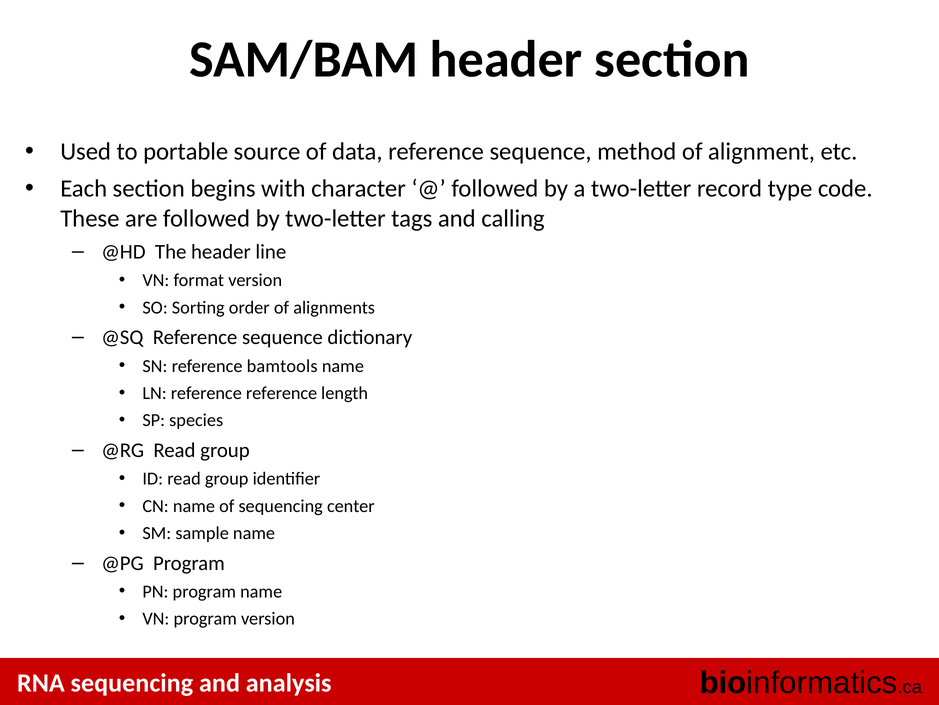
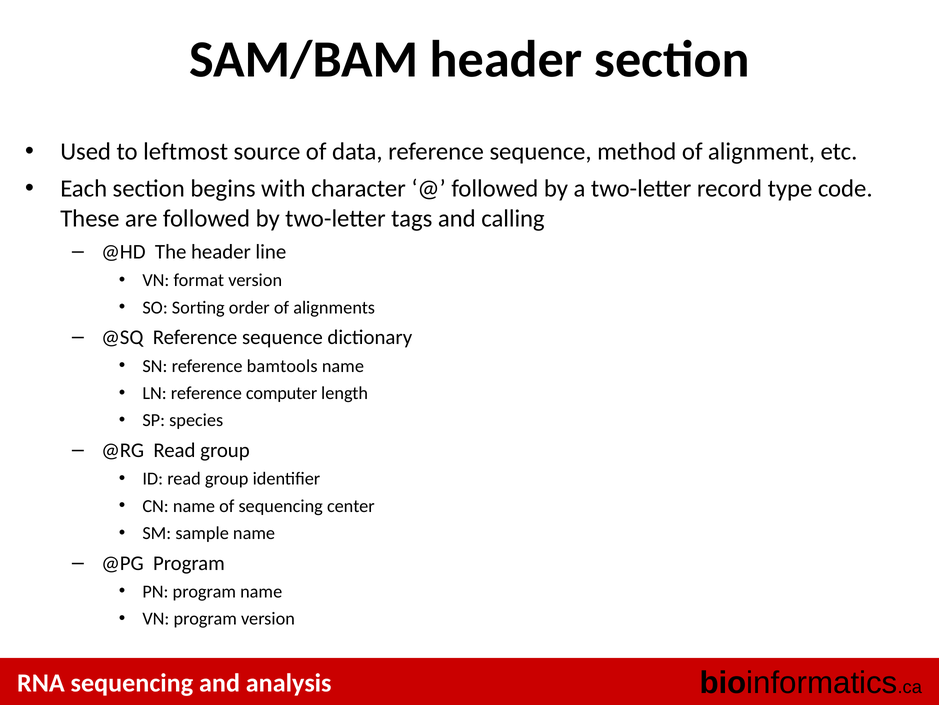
portable: portable -> leftmost (186, 152)
reference reference: reference -> computer (282, 393)
